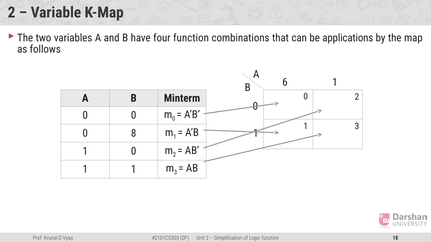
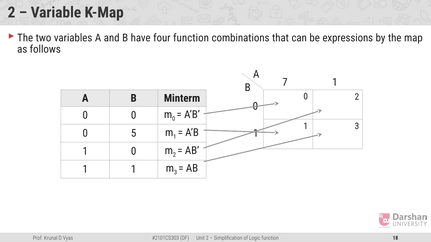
applications: applications -> expressions (348, 38)
6: 6 -> 7 (285, 82)
8: 8 -> 5 (134, 134)
